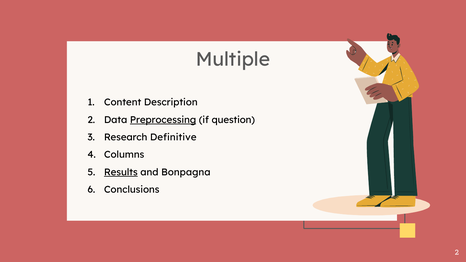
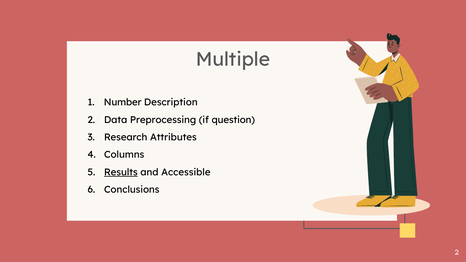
Content: Content -> Number (123, 102)
Preprocessing underline: present -> none (163, 120)
Definitive: Definitive -> Attributes (173, 137)
Bonpagna: Bonpagna -> Accessible (186, 172)
